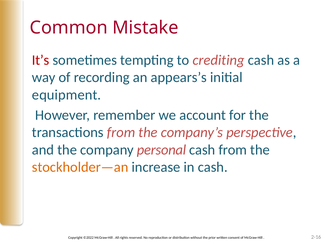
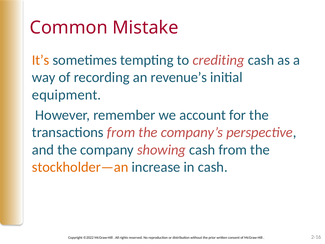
It’s colour: red -> orange (41, 60)
appears’s: appears’s -> revenue’s (179, 77)
personal: personal -> showing (161, 150)
